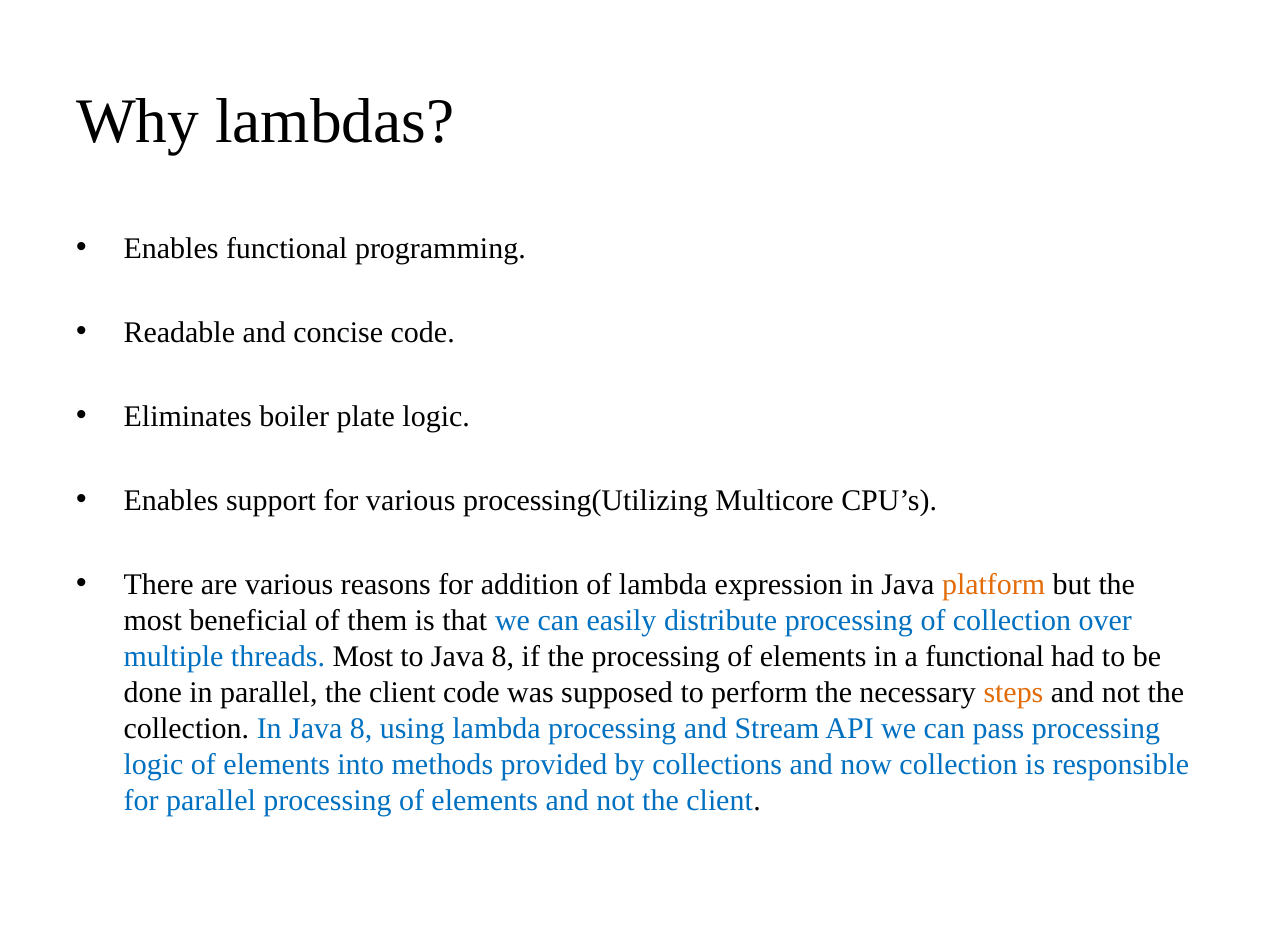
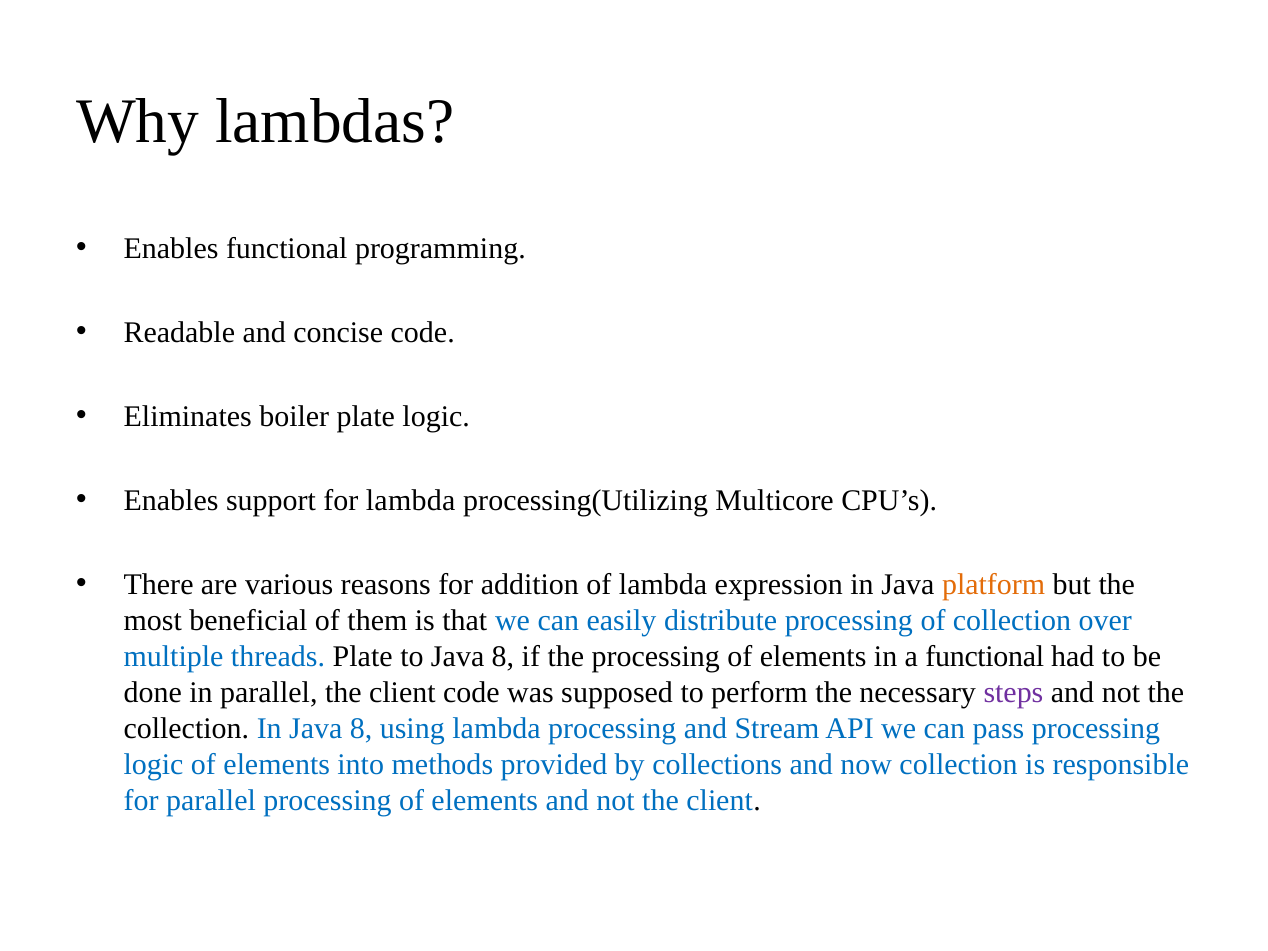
for various: various -> lambda (411, 500)
threads Most: Most -> Plate (363, 656)
steps colour: orange -> purple (1013, 692)
